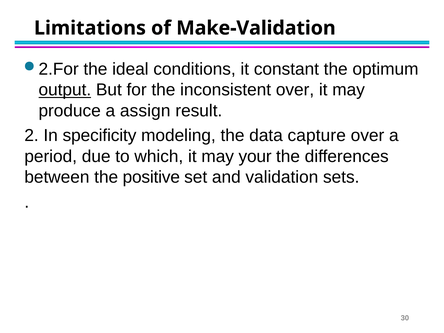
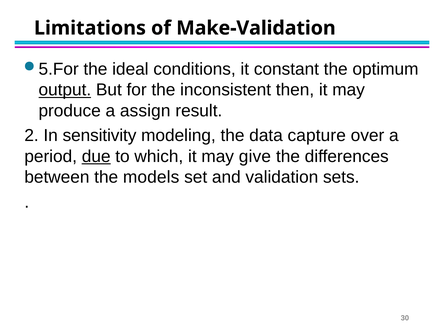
2.For: 2.For -> 5.For (59, 69)
inconsistent over: over -> then (295, 90)
specificity: specificity -> sensitivity (100, 136)
due underline: none -> present (96, 156)
your: your -> give (255, 156)
positive: positive -> models (151, 177)
